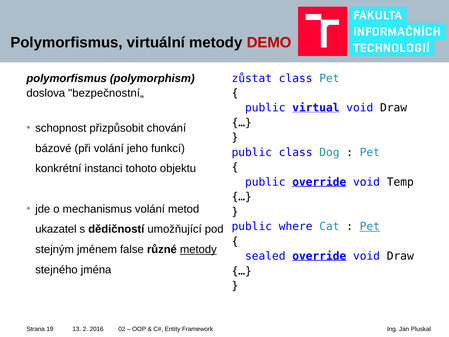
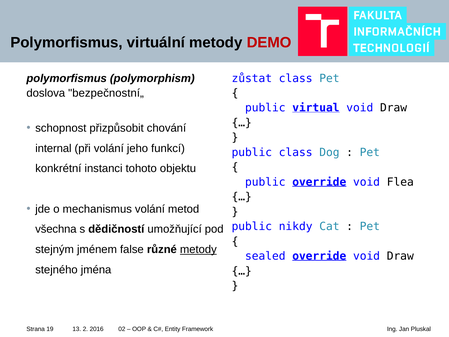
bázové: bázové -> internal (53, 148)
Temp: Temp -> Flea (400, 182)
where: where -> nikdy (296, 226)
Pet underline: present -> none (370, 226)
ukazatel: ukazatel -> všechna (56, 229)
